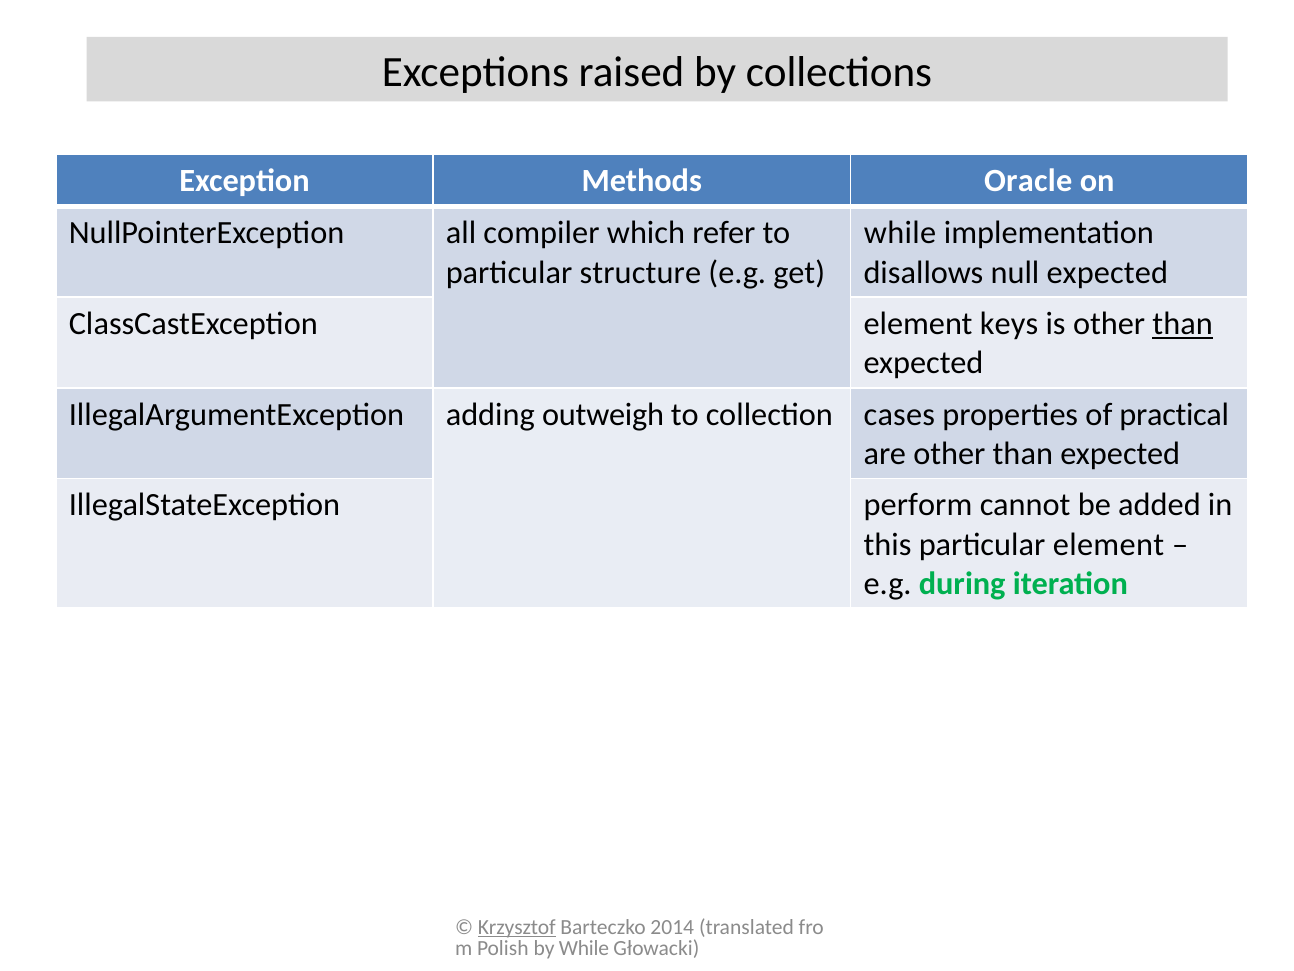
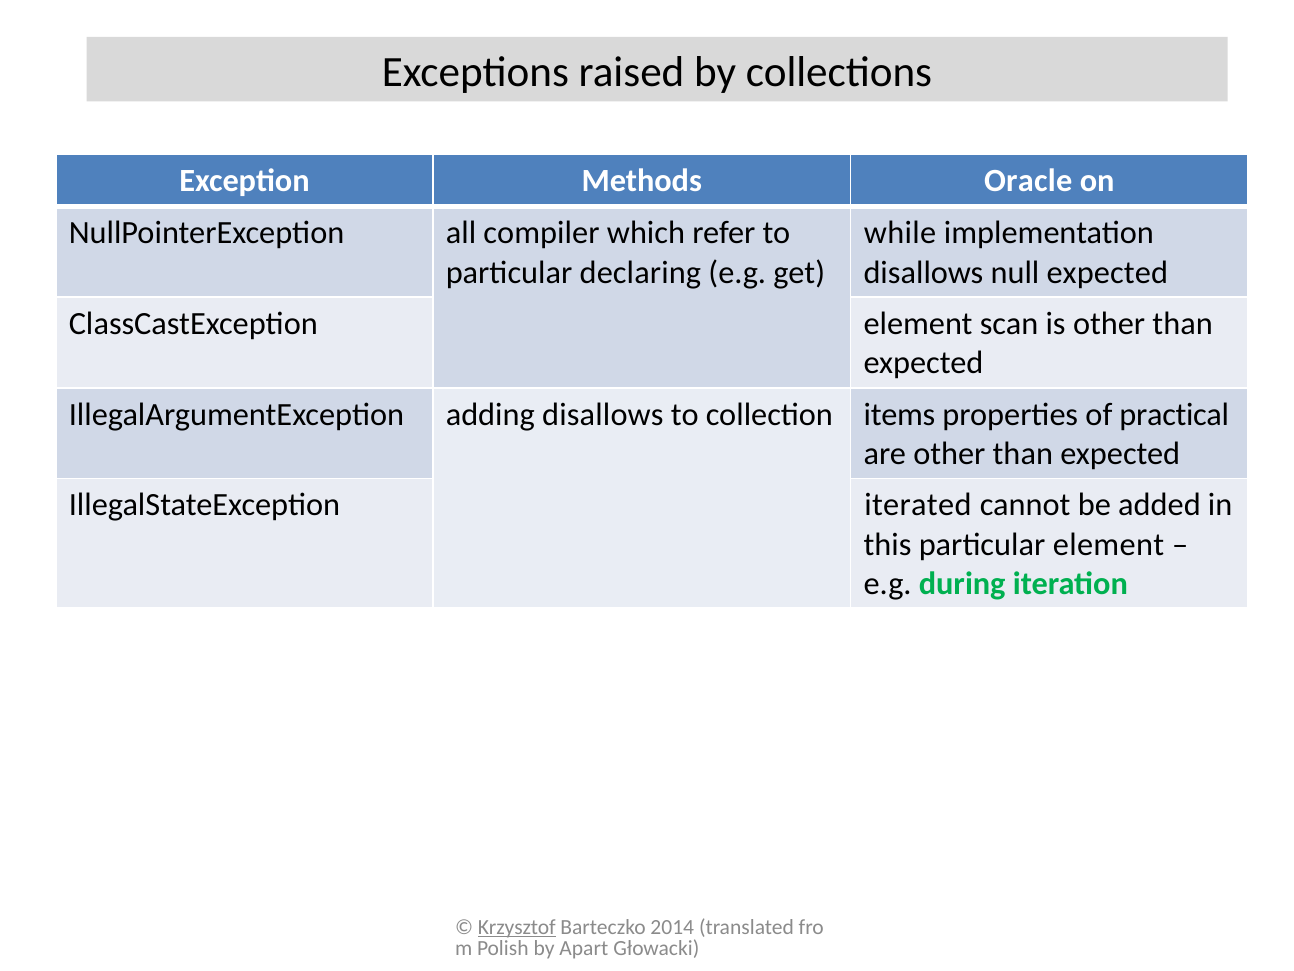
structure: structure -> declaring (640, 272)
keys: keys -> scan (1009, 324)
than underline: present -> none (1183, 324)
adding outweigh: outweigh -> disallows (603, 414)
cases: cases -> items (900, 414)
perform: perform -> iterated (918, 505)
by While: While -> Apart (584, 948)
